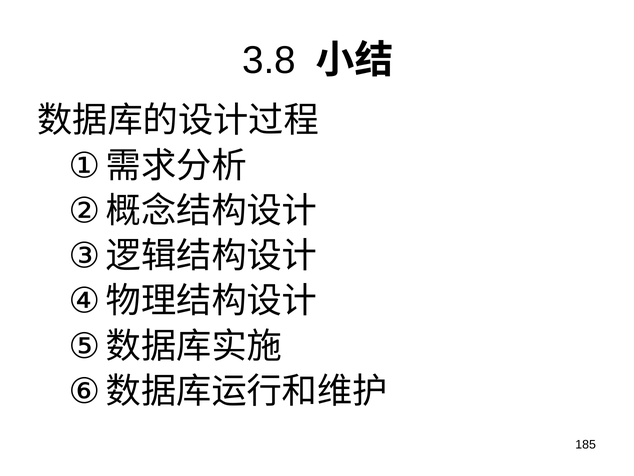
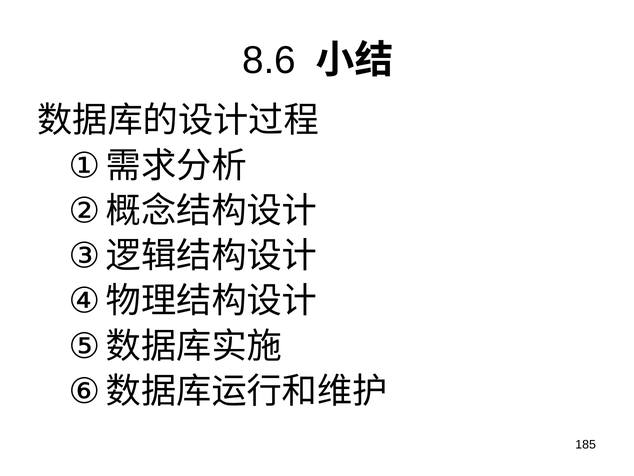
3.8: 3.8 -> 8.6 (269, 60)
